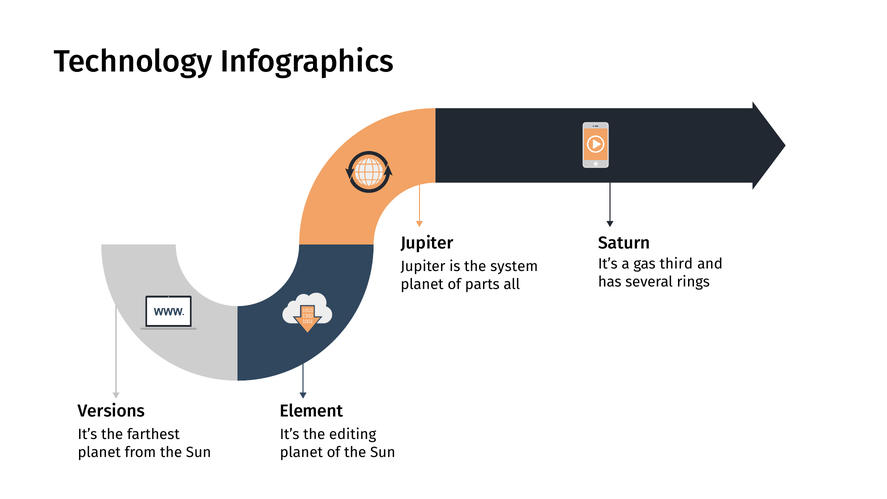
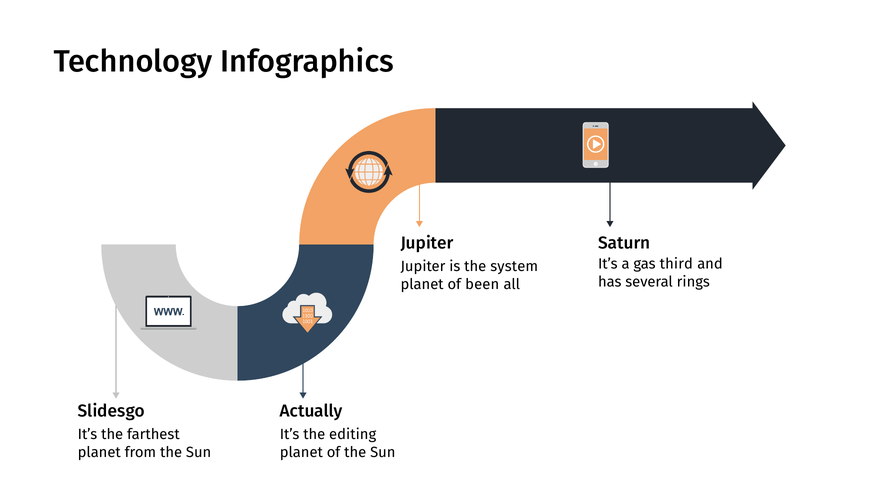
parts: parts -> been (482, 284)
Versions: Versions -> Slidesgo (111, 411)
Element: Element -> Actually (311, 411)
